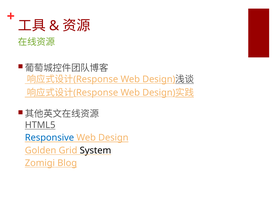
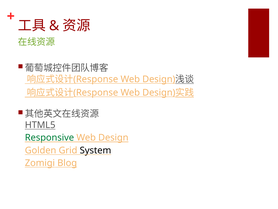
Responsive colour: blue -> green (49, 137)
